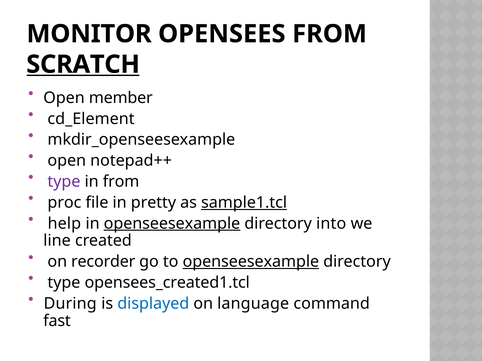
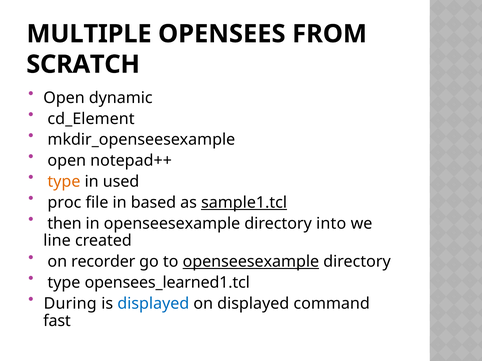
MONITOR: MONITOR -> MULTIPLE (89, 34)
SCRATCH underline: present -> none (83, 64)
member: member -> dynamic (121, 98)
type colour: purple -> orange (64, 182)
in from: from -> used (121, 182)
pretty: pretty -> based (153, 203)
help: help -> then (64, 224)
openseesexample underline: present -> none (172, 224)
opensees_created1.tcl: opensees_created1.tcl -> opensees_learned1.tcl (167, 283)
on language: language -> displayed (253, 304)
